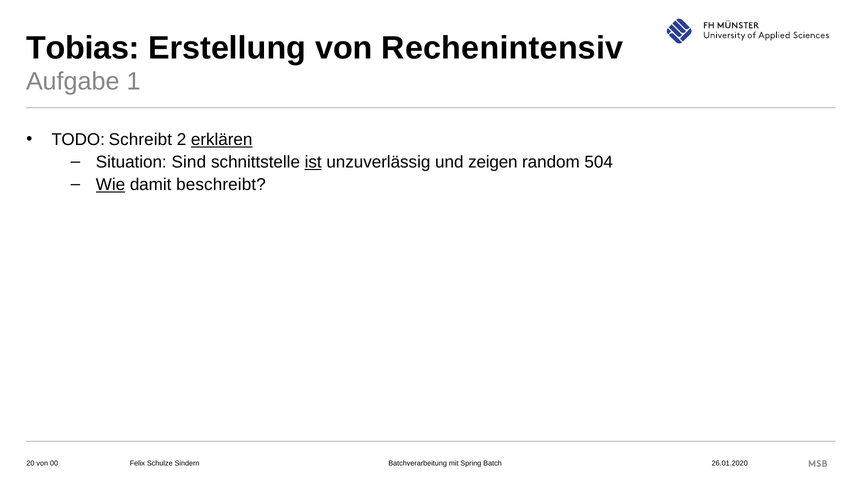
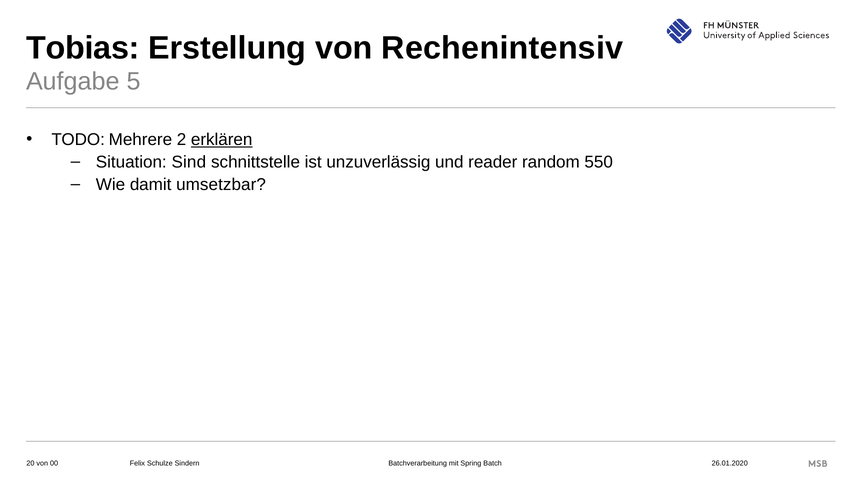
1: 1 -> 5 (134, 82)
Schreibt: Schreibt -> Mehrere (140, 140)
ist underline: present -> none (313, 162)
zeigen: zeigen -> reader (493, 162)
504: 504 -> 550 (599, 162)
Wie underline: present -> none (111, 185)
beschreibt: beschreibt -> umsetzbar (221, 185)
